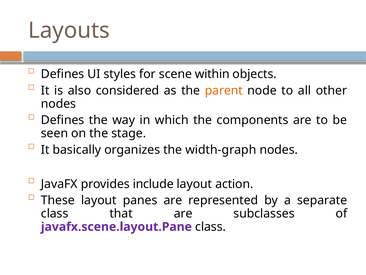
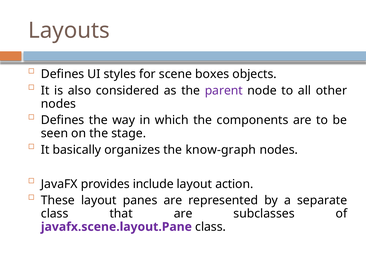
within: within -> boxes (212, 74)
parent colour: orange -> purple (224, 90)
width-graph: width-graph -> know-graph (221, 149)
